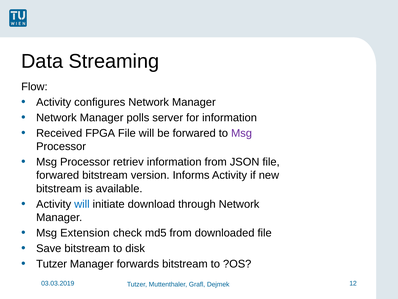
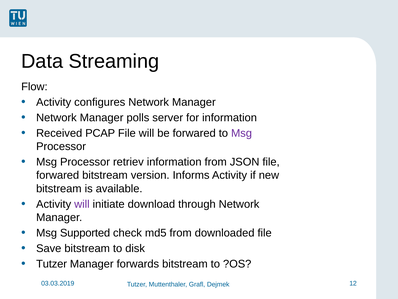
FPGA: FPGA -> PCAP (100, 133)
will colour: blue -> purple (82, 204)
Extension: Extension -> Supported (85, 233)
